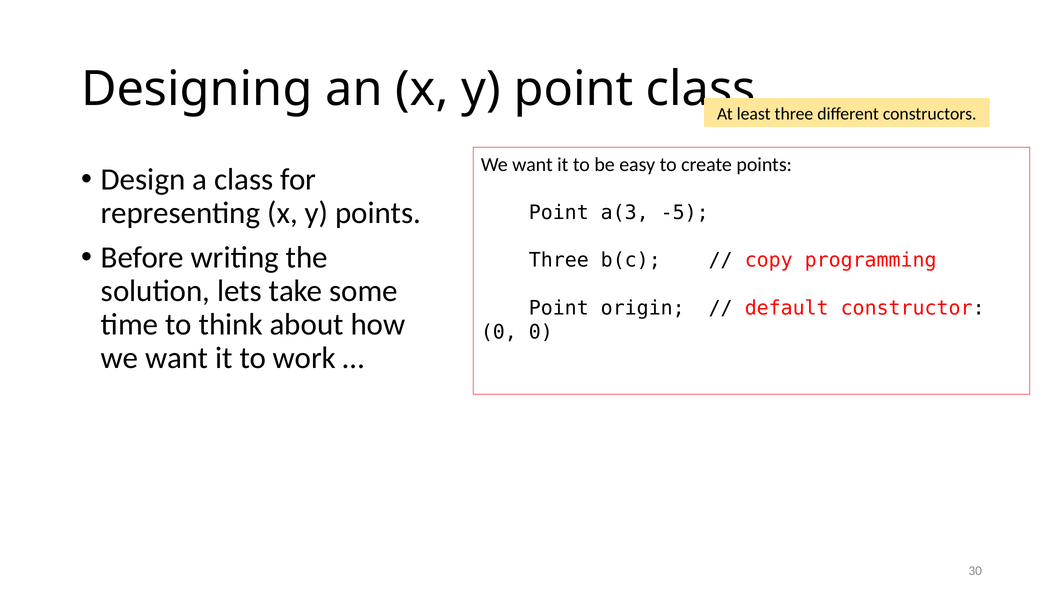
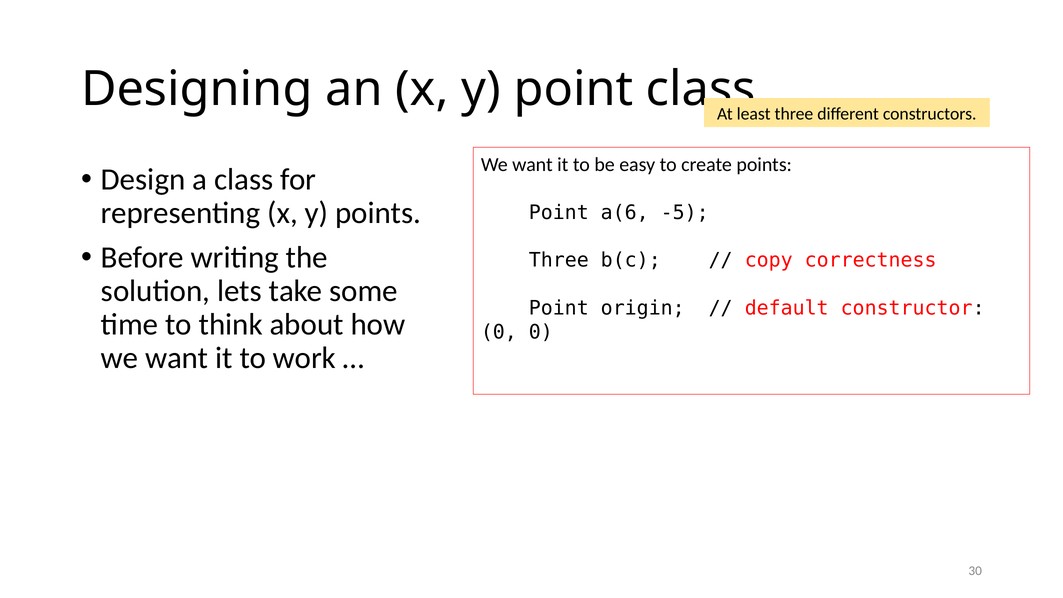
a(3: a(3 -> a(6 (625, 212)
programming: programming -> correctness (871, 260)
